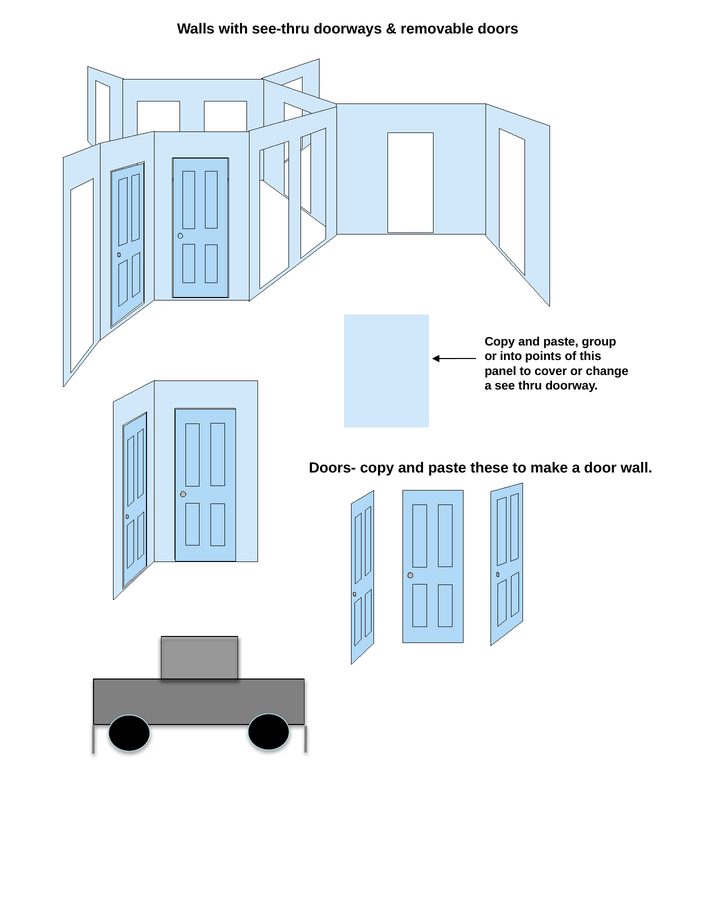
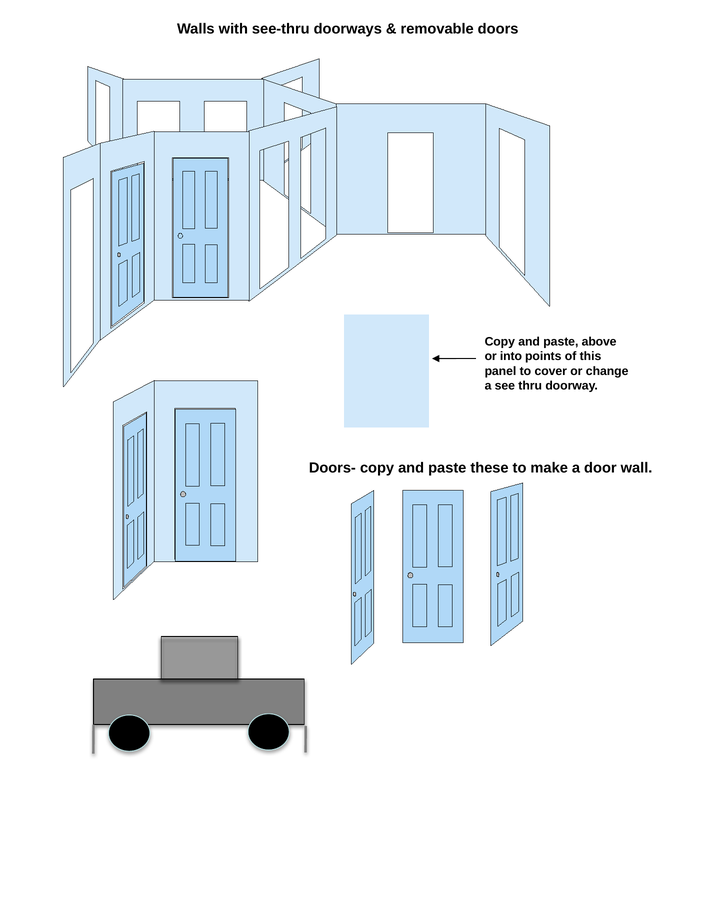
group: group -> above (599, 342)
